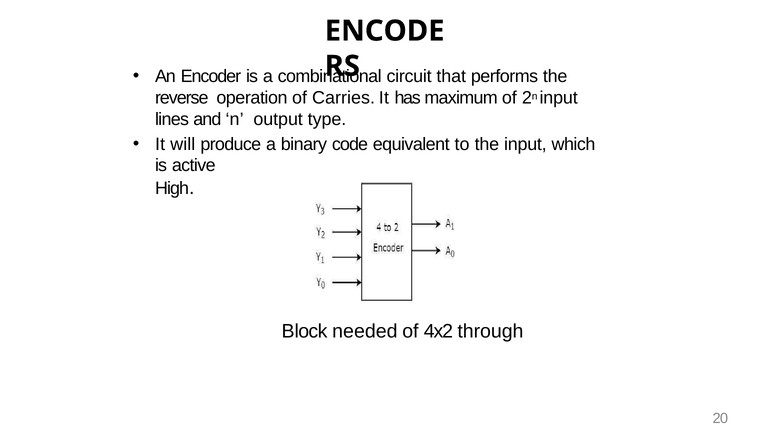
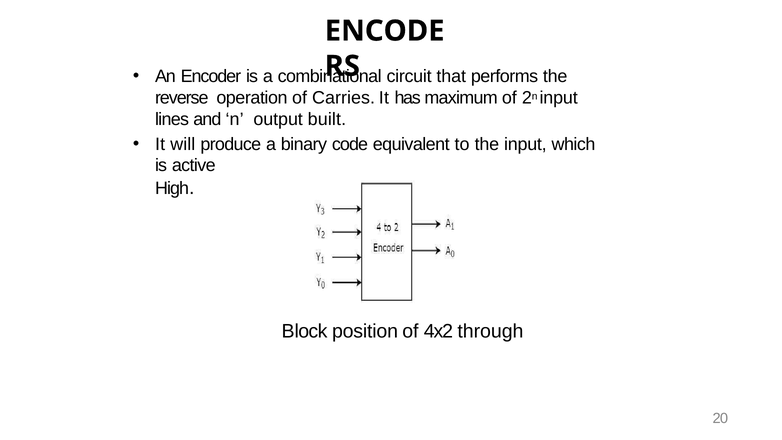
type: type -> built (327, 119)
needed: needed -> position (365, 331)
